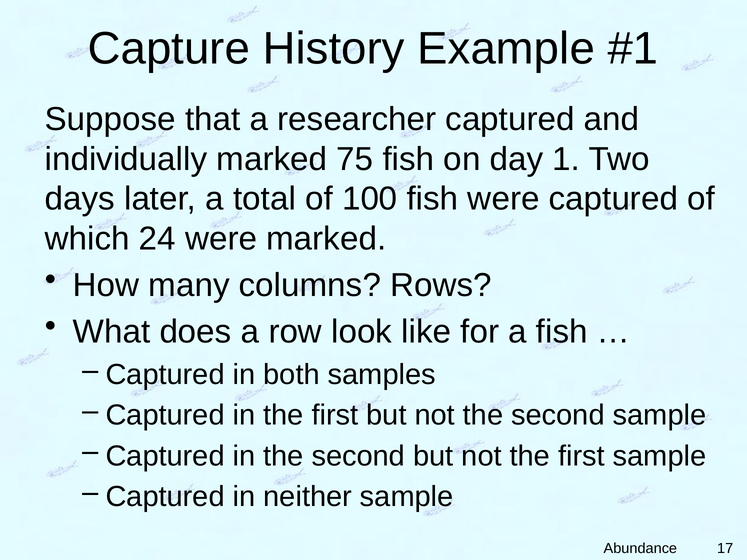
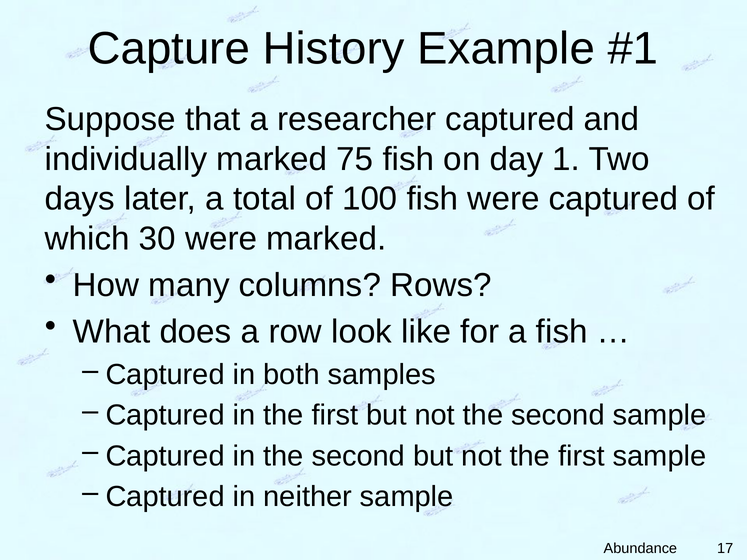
24: 24 -> 30 (157, 239)
